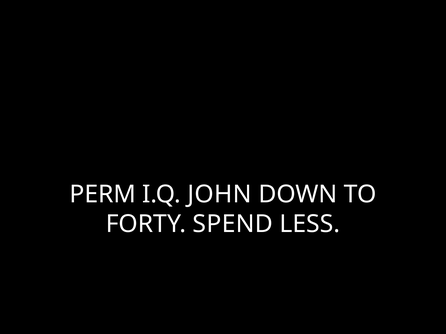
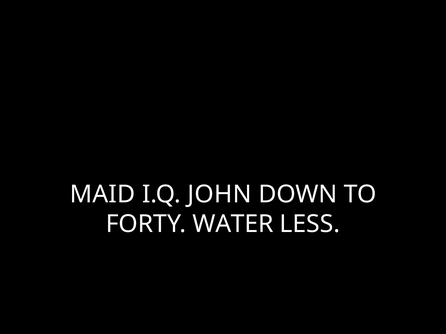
PERM: PERM -> MAID (102, 195)
SPEND: SPEND -> WATER (233, 224)
